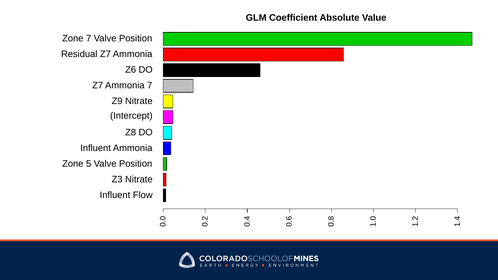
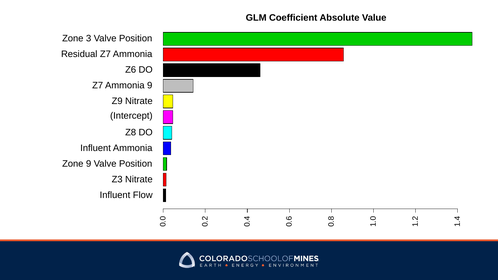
Zone 7: 7 -> 3 (89, 39)
Ammonia 7: 7 -> 9 (150, 86)
Zone 5: 5 -> 9 (89, 164)
